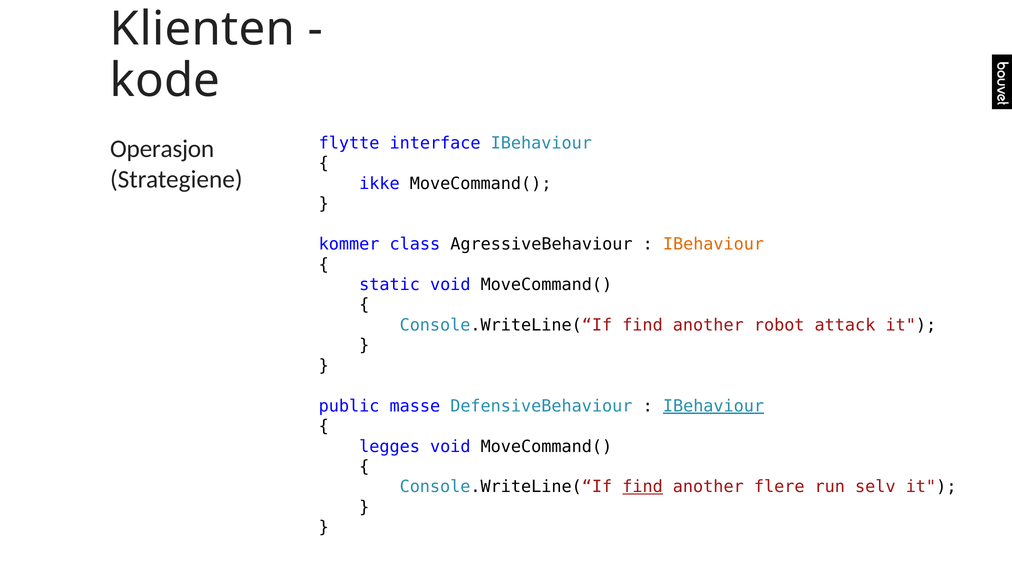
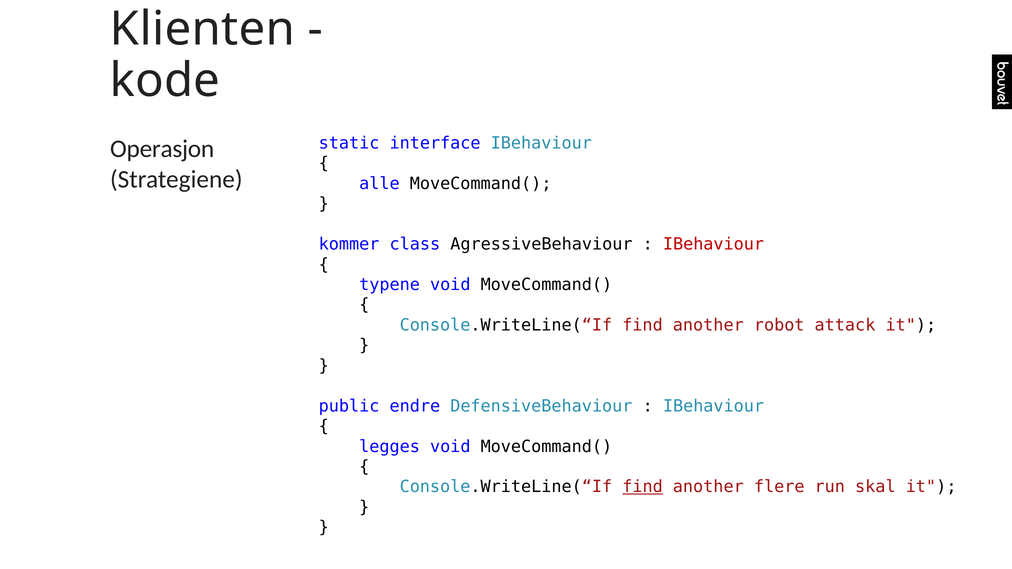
flytte: flytte -> static (349, 143)
ikke: ikke -> alle (379, 184)
IBehaviour colour: orange -> red (714, 244)
static: static -> typene (390, 285)
masse: masse -> endre (415, 406)
IBehaviour underline: present -> none (714, 406)
selv: selv -> skal (875, 487)
